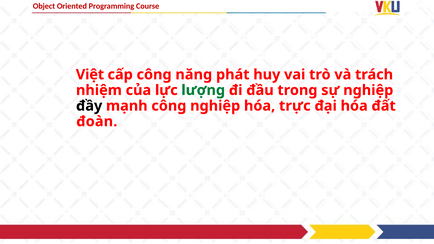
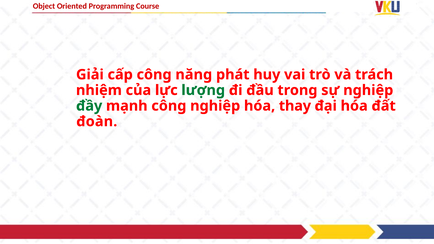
Việt: Việt -> Giải (90, 75)
đầy colour: black -> green (89, 106)
trực: trực -> thay (295, 106)
